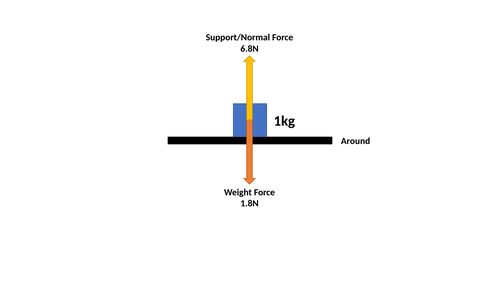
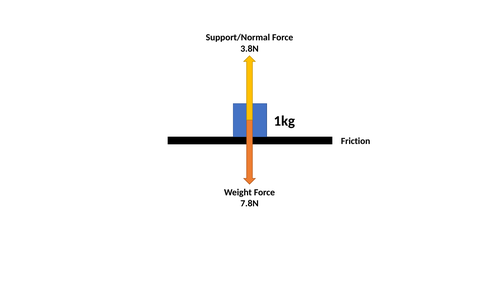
6.8N: 6.8N -> 3.8N (250, 49)
Around: Around -> Friction (356, 141)
1.8N: 1.8N -> 7.8N (250, 204)
